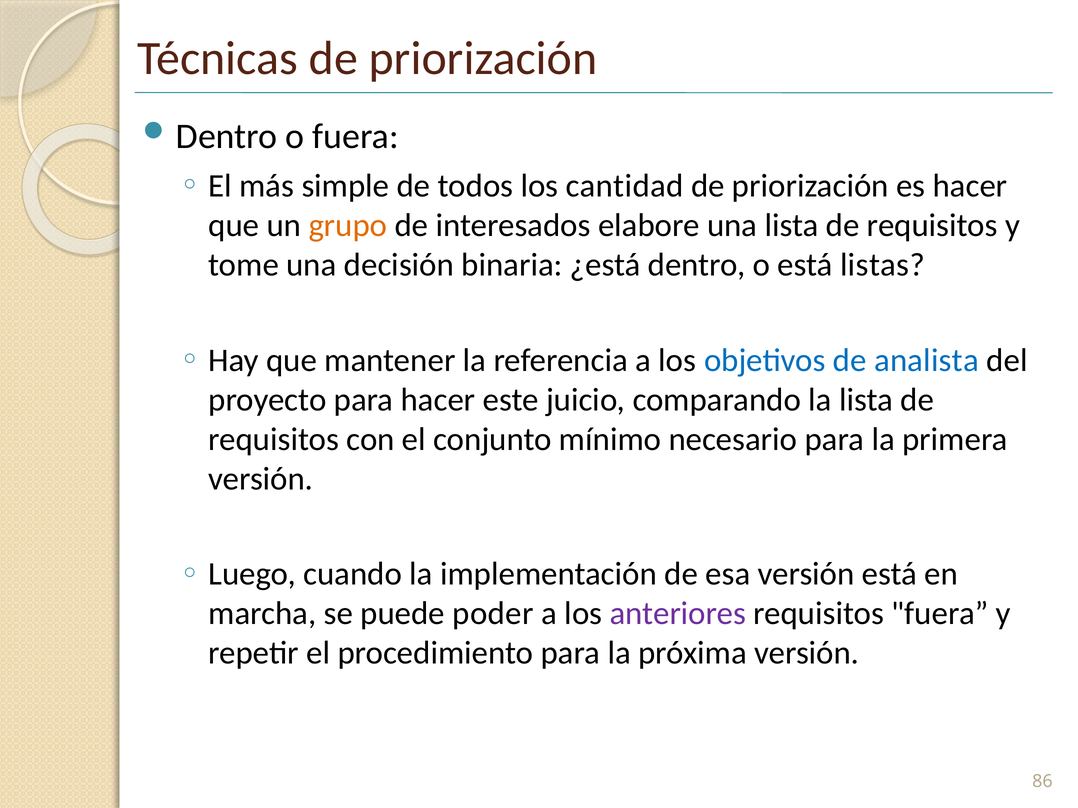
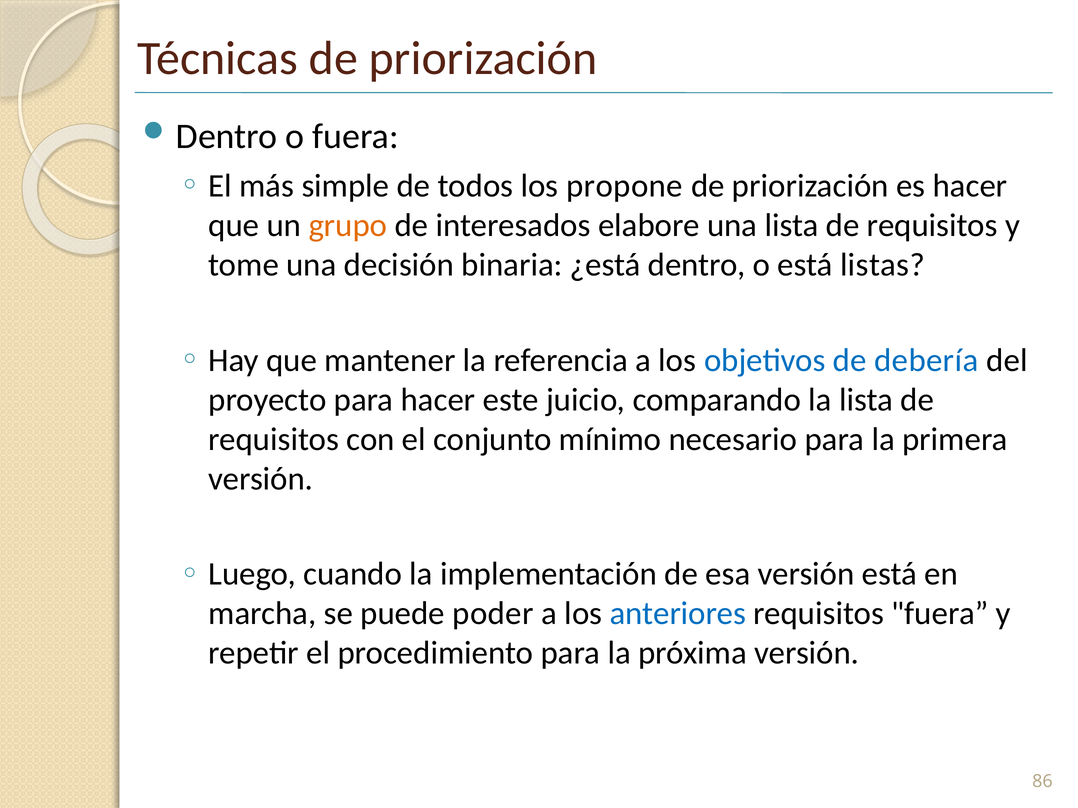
cantidad: cantidad -> propone (625, 186)
analista: analista -> debería (926, 360)
anteriores colour: purple -> blue (678, 614)
